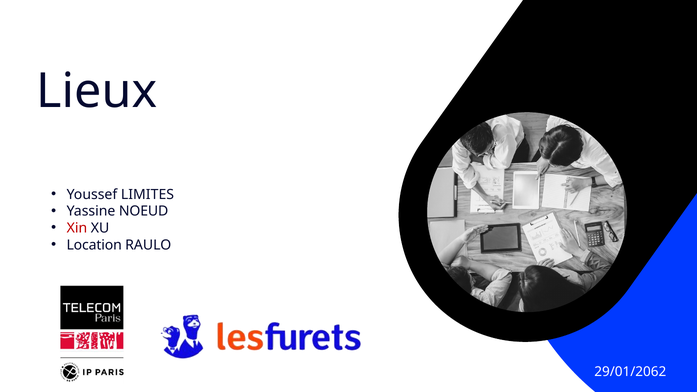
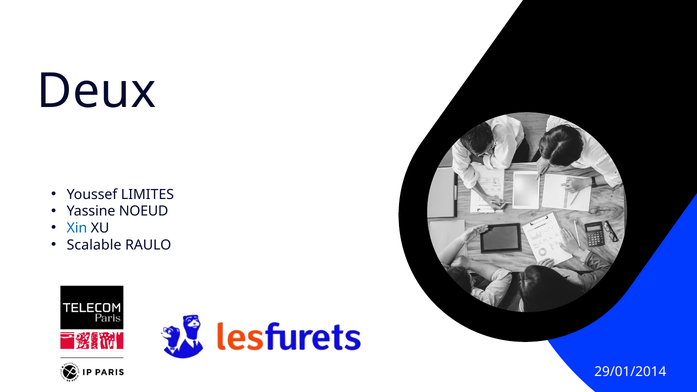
Lieux: Lieux -> Deux (97, 91)
Xin colour: red -> blue (77, 228)
Location: Location -> Scalable (94, 245)
29/01/2062: 29/01/2062 -> 29/01/2014 (630, 372)
